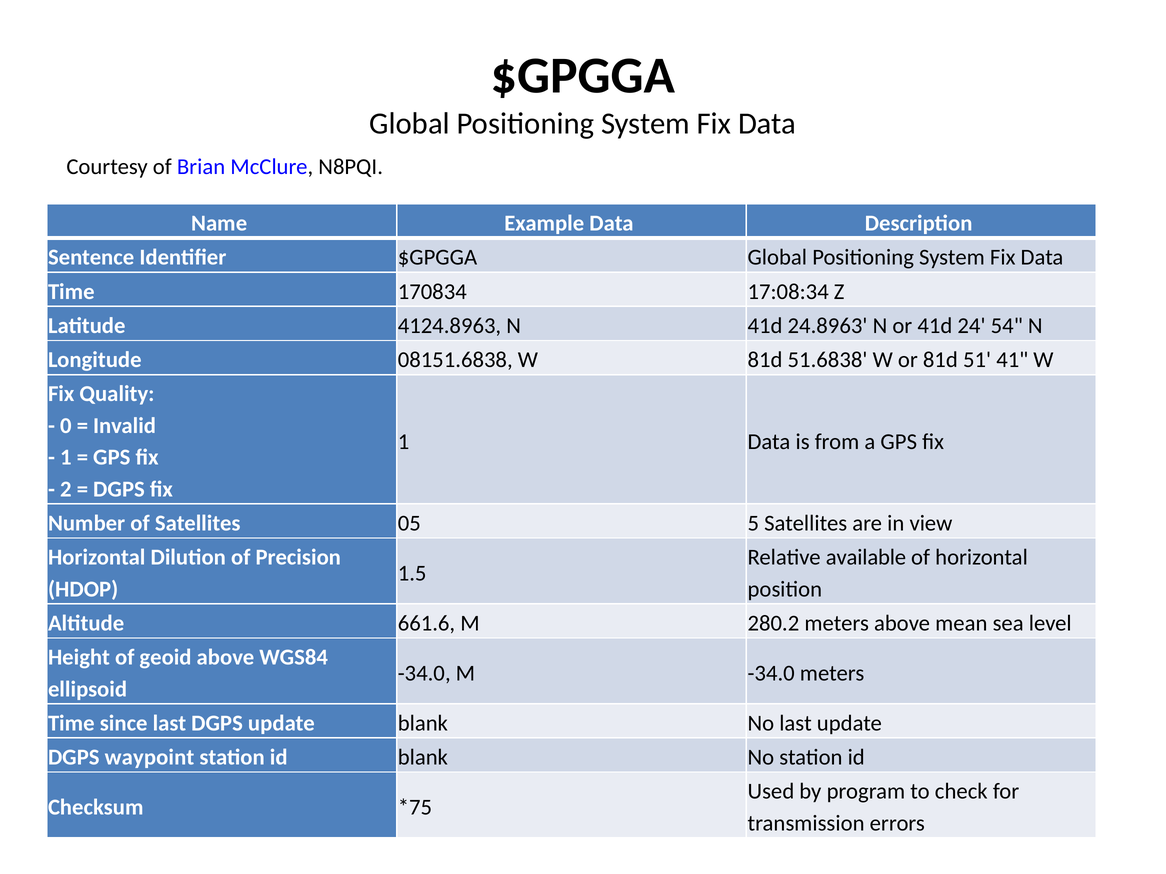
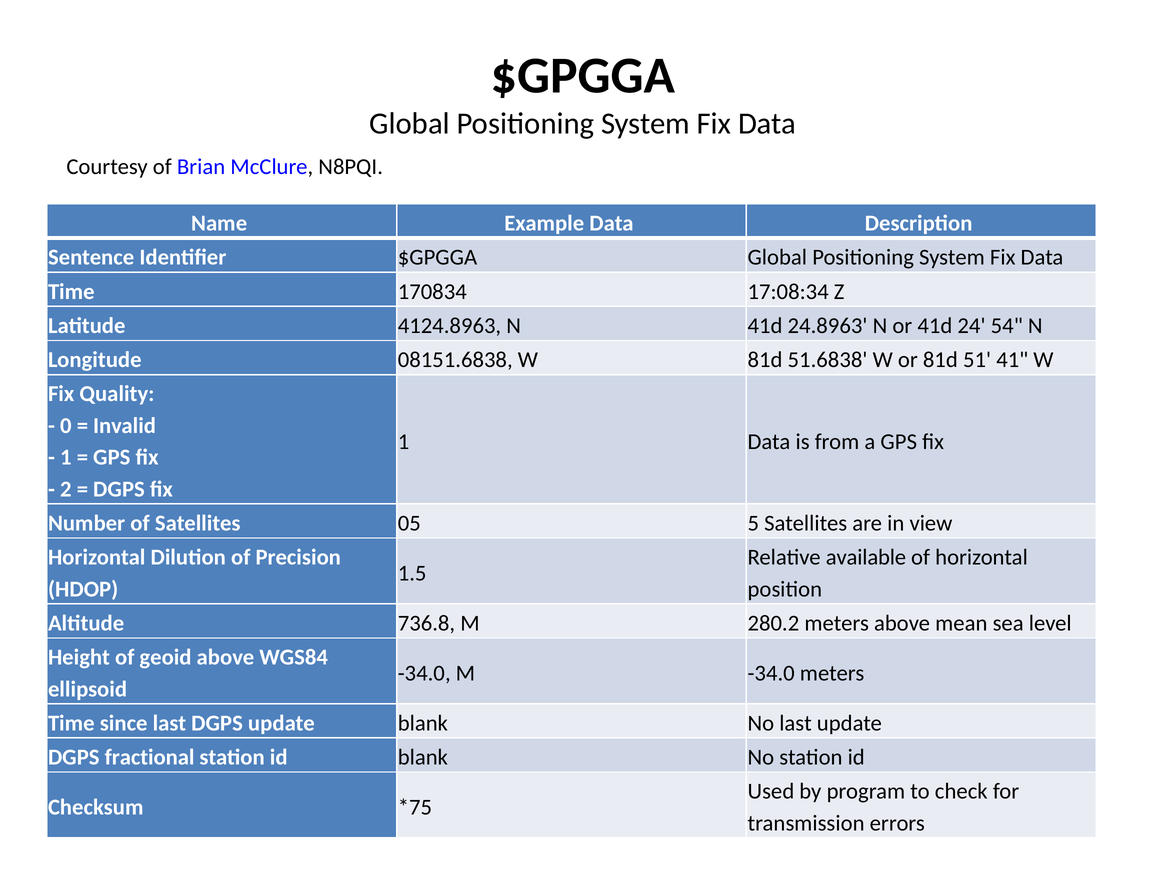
661.6: 661.6 -> 736.8 (426, 624)
waypoint: waypoint -> fractional (150, 758)
